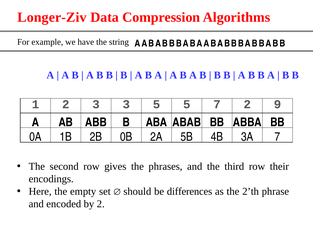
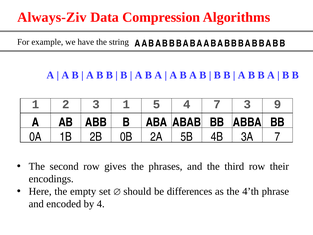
Longer-Ziv: Longer-Ziv -> Always-Ziv (52, 17)
3 3: 3 -> 1 (126, 104)
5 5: 5 -> 4 (187, 104)
7 2: 2 -> 3 (247, 104)
2’th: 2’th -> 4’th (251, 191)
by 2: 2 -> 4 (101, 204)
